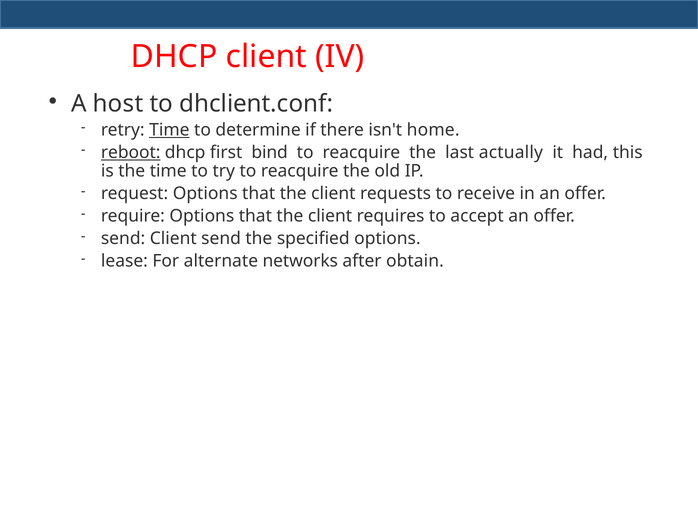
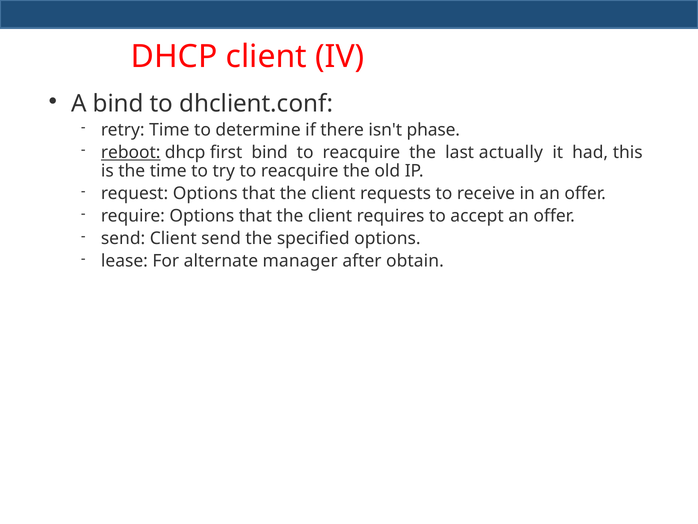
A host: host -> bind (118, 104)
Time underline: present -> none (169, 130)
home: home -> phase (433, 130)
networks: networks -> manager (300, 261)
